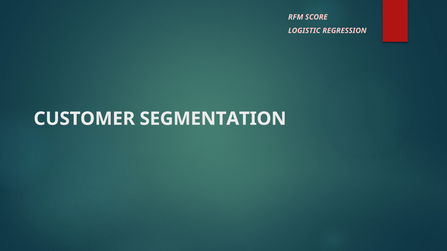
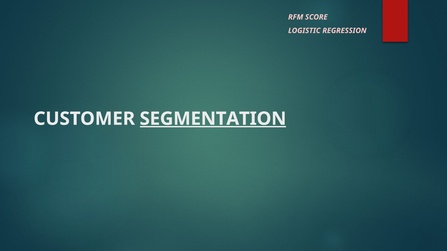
SEGMENTATION underline: none -> present (213, 119)
